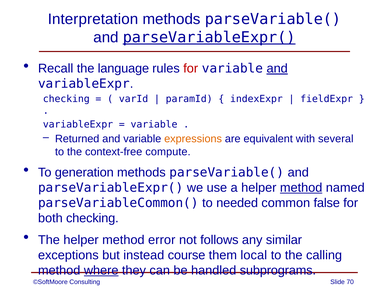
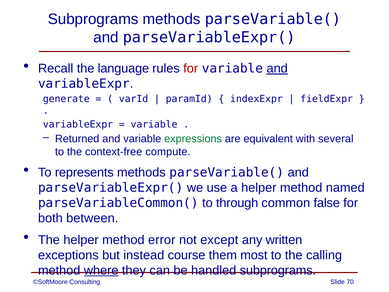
Interpretation: Interpretation -> Subprograms (93, 19)
parseVariableExpr( underline: present -> none (209, 37)
checking: checking -> generate (66, 99)
expressions colour: orange -> green (193, 139)
generation: generation -> represents (84, 172)
method underline: present -> none (301, 188)
needed: needed -> through (237, 203)
both checking: checking -> between (92, 218)
follows: follows -> except (219, 240)
similar: similar -> written (284, 240)
local: local -> most (254, 255)
